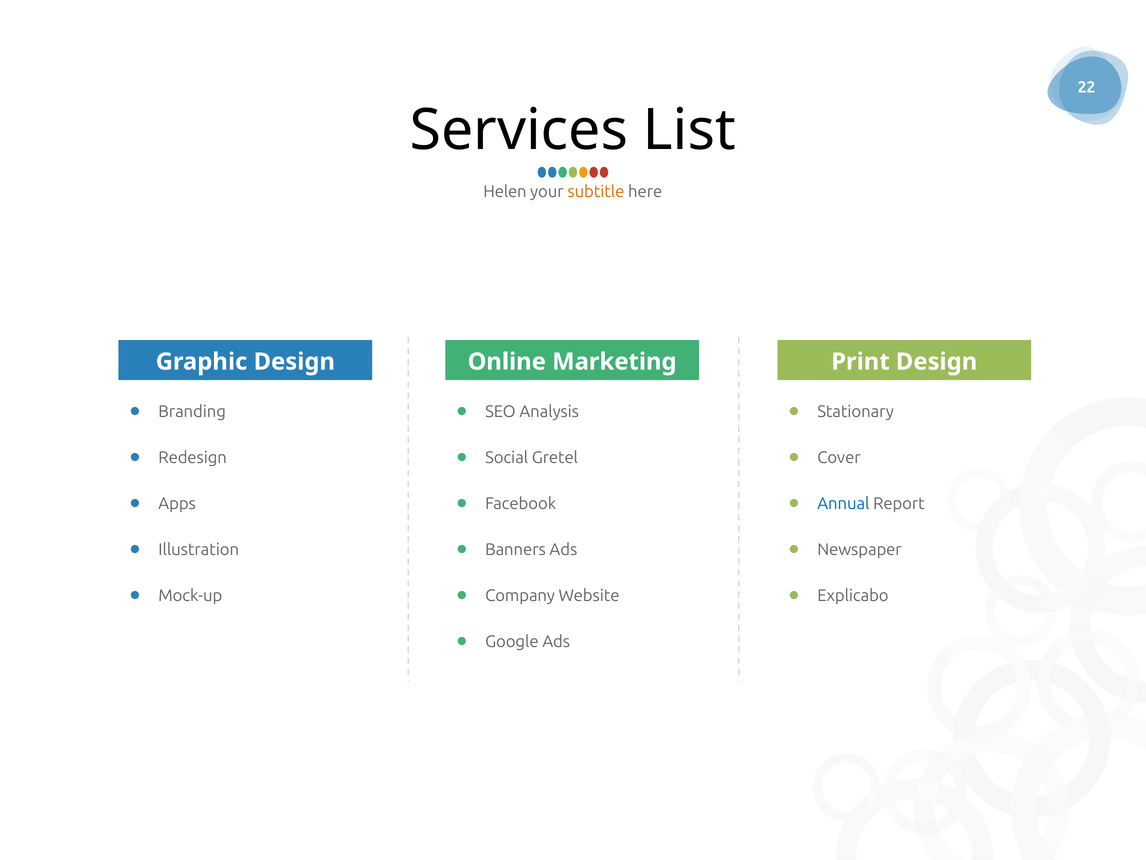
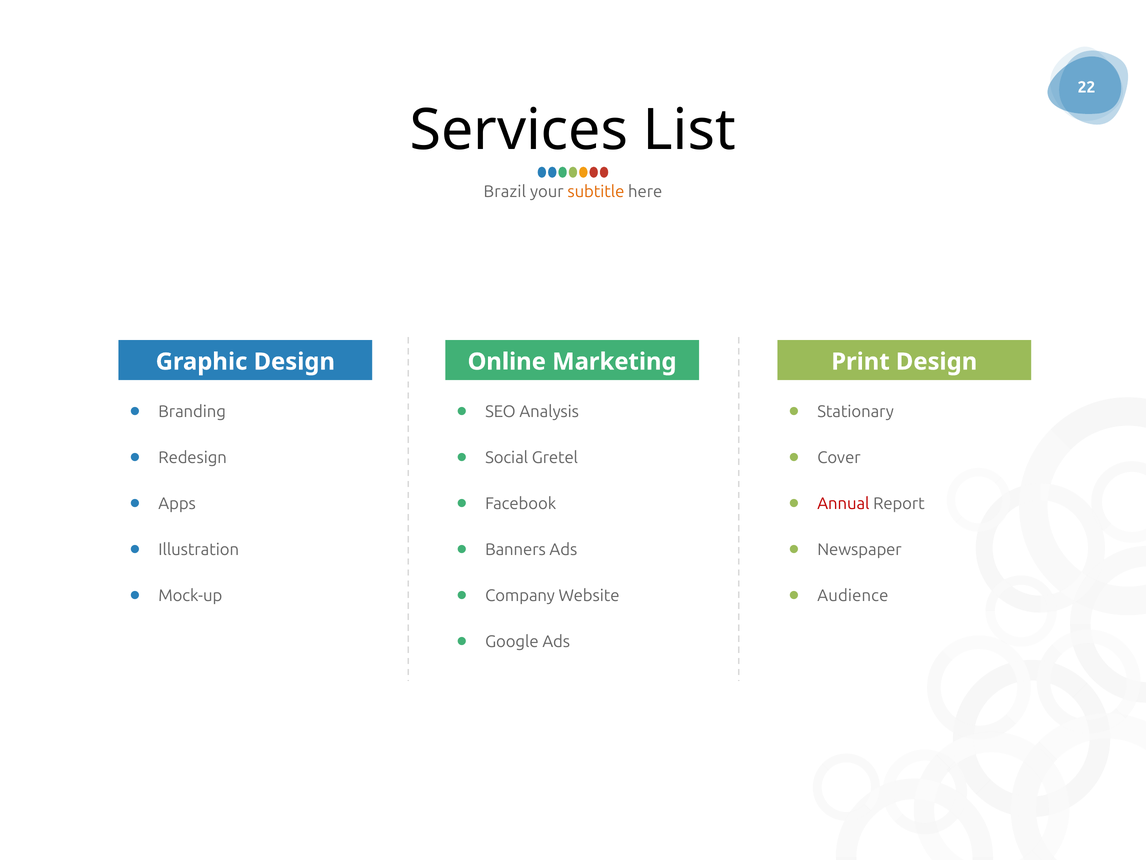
Helen: Helen -> Brazil (505, 192)
Annual colour: blue -> red (843, 504)
Explicabo: Explicabo -> Audience (853, 596)
